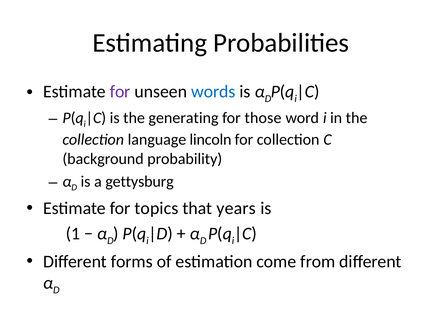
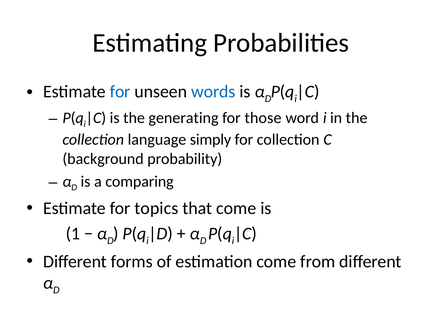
for colour: purple -> blue (120, 91)
lincoln: lincoln -> simply (211, 139)
gettysburg: gettysburg -> comparing (140, 181)
that years: years -> come (236, 208)
